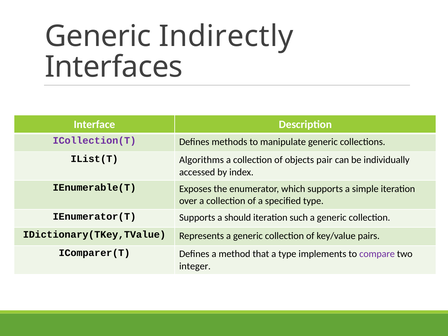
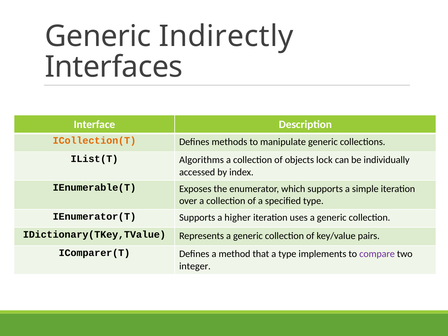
ICollection(T colour: purple -> orange (94, 141)
pair: pair -> lock (324, 160)
should: should -> higher (238, 218)
such: such -> uses (299, 218)
